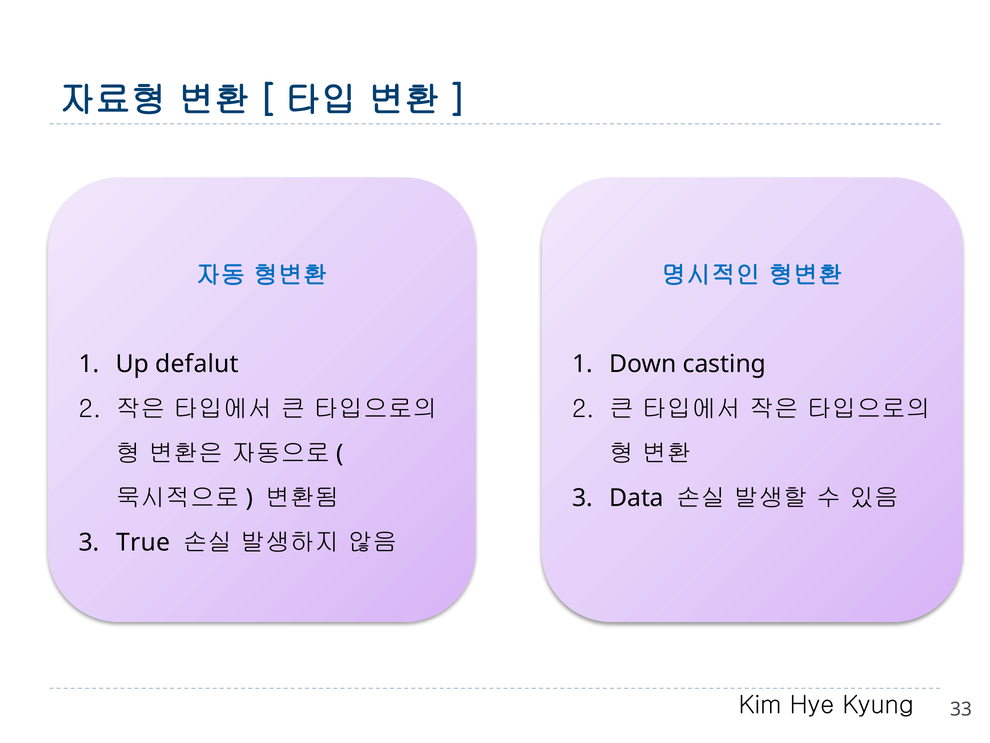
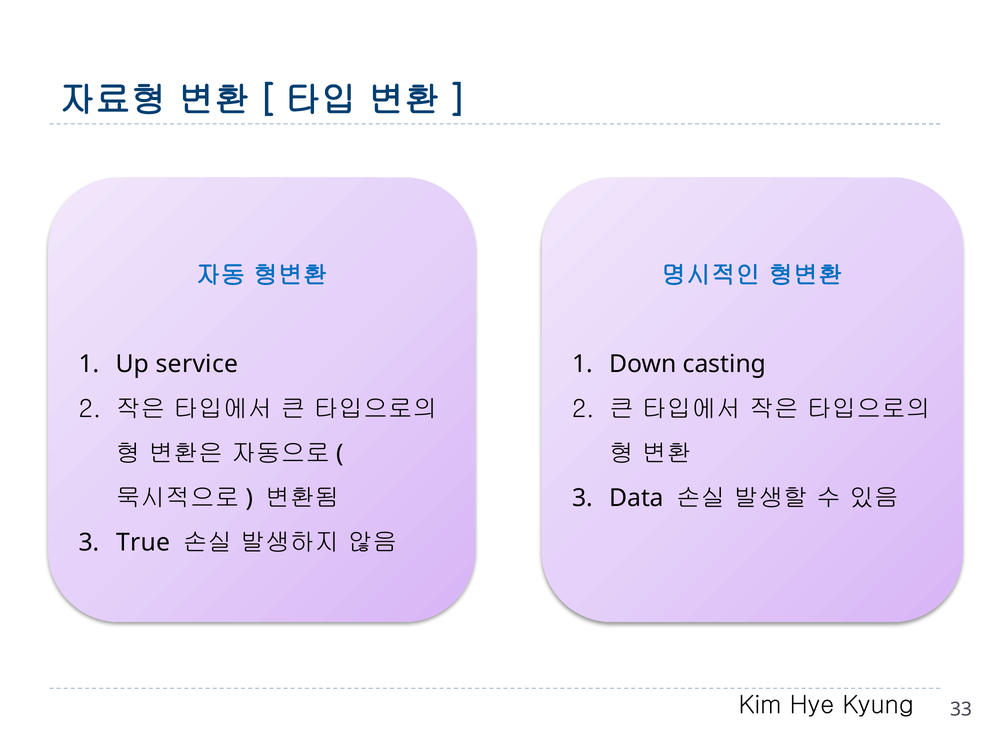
defalut: defalut -> service (197, 364)
